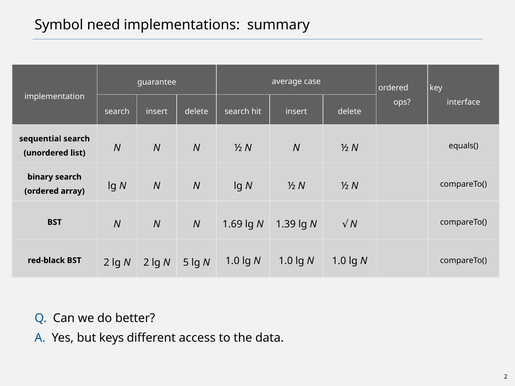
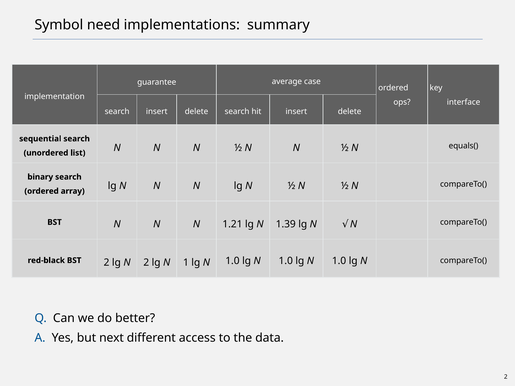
1.69: 1.69 -> 1.21 (232, 224)
5: 5 -> 1 (186, 263)
keys: keys -> next (112, 338)
